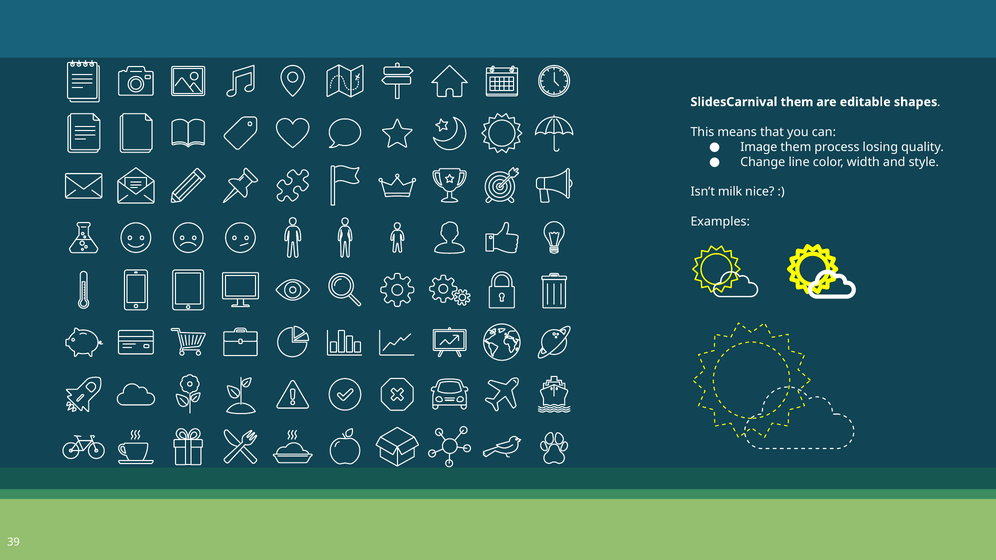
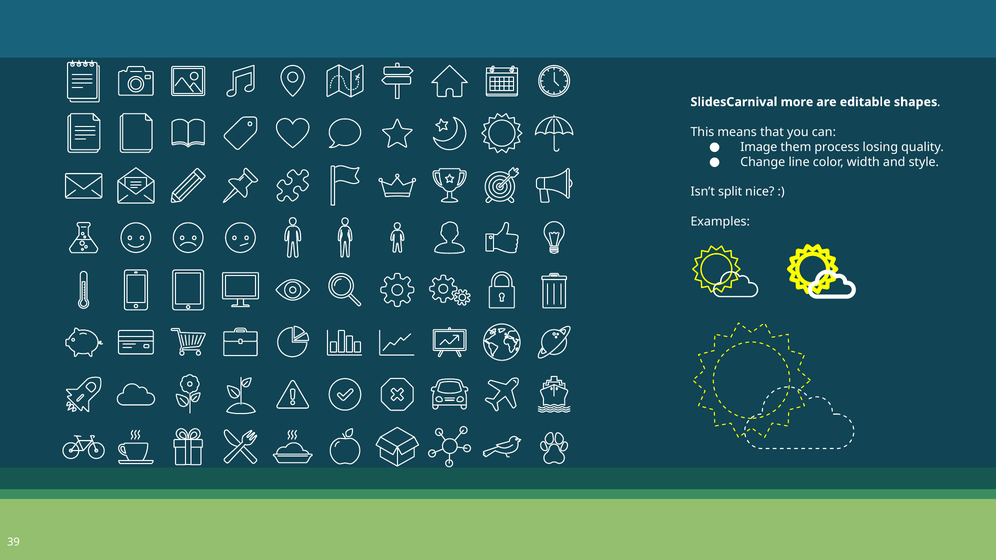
SlidesCarnival them: them -> more (797, 102)
milk: milk -> split (730, 192)
